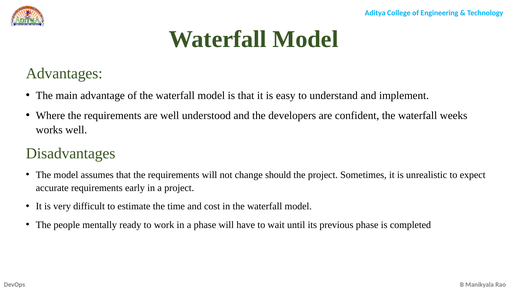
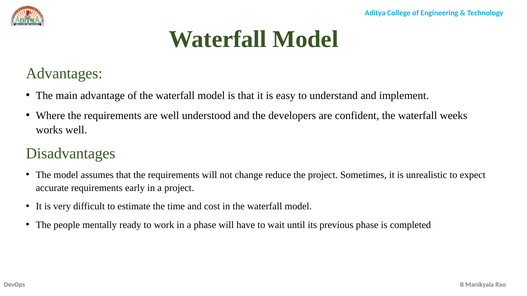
should: should -> reduce (278, 175)
